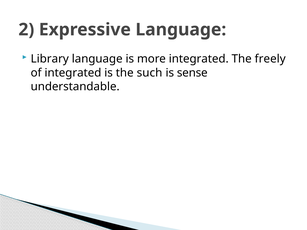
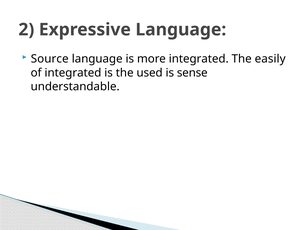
Library: Library -> Source (50, 59)
freely: freely -> easily (270, 59)
such: such -> used (150, 73)
